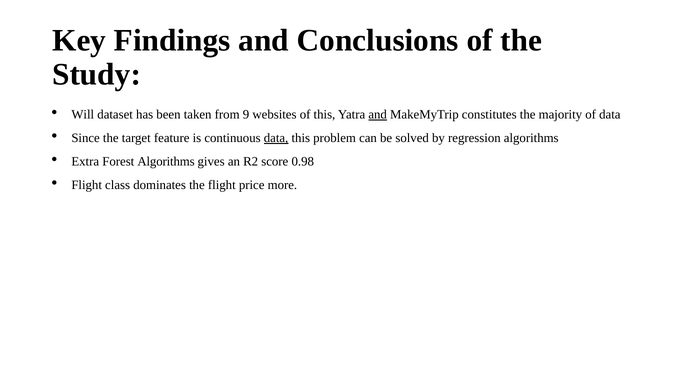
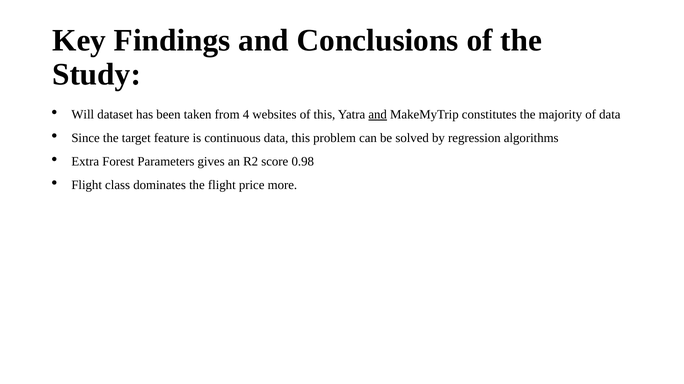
9: 9 -> 4 (246, 115)
data underline: present -> none (276, 138)
Forest Algorithms: Algorithms -> Parameters (166, 162)
